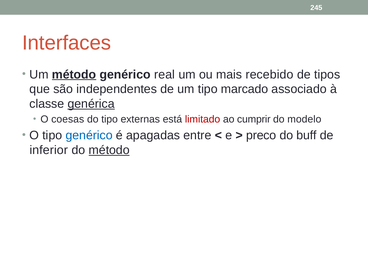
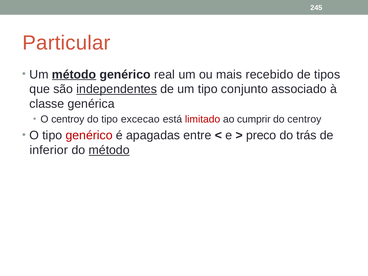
Interfaces: Interfaces -> Particular (66, 43)
independentes underline: none -> present (117, 89)
marcado: marcado -> conjunto (244, 89)
genérica underline: present -> none (91, 104)
O coesas: coesas -> centroy (68, 119)
externas: externas -> excecao (140, 119)
do modelo: modelo -> centroy (304, 119)
genérico colour: blue -> red (89, 135)
buff: buff -> trás (307, 135)
